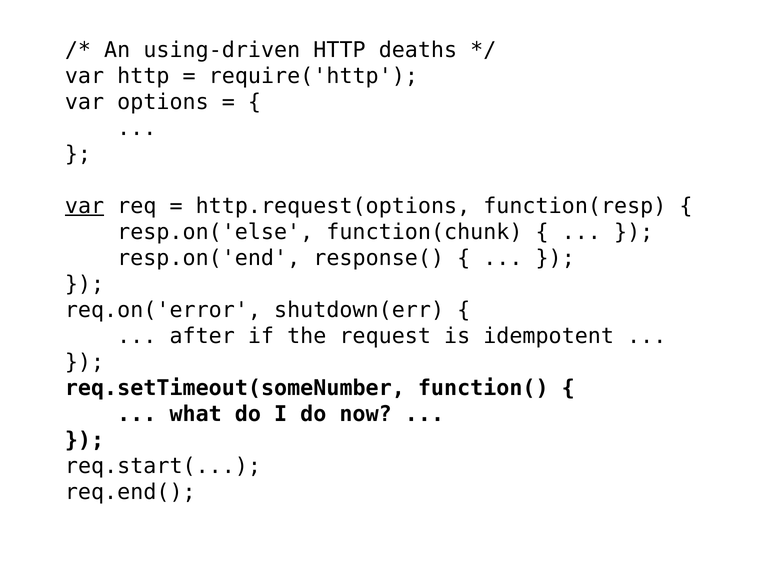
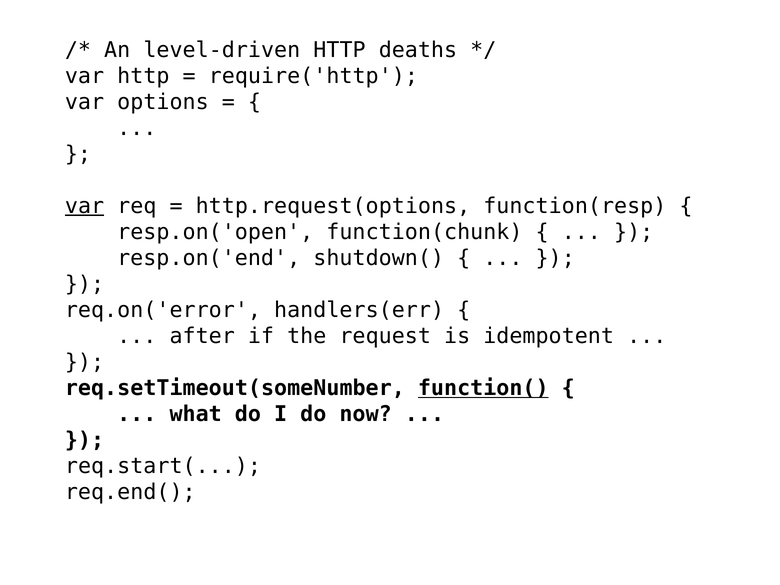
using-driven: using-driven -> level-driven (222, 50)
resp.on('else: resp.on('else -> resp.on('open (215, 232)
response(: response( -> shutdown( (379, 258)
shutdown(err: shutdown(err -> handlers(err (359, 310)
function( underline: none -> present (483, 388)
